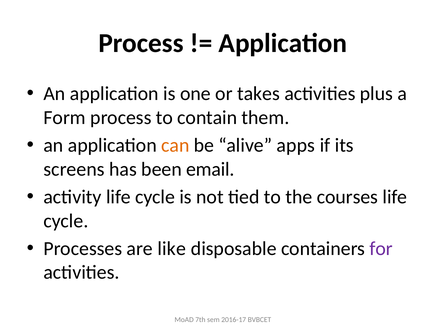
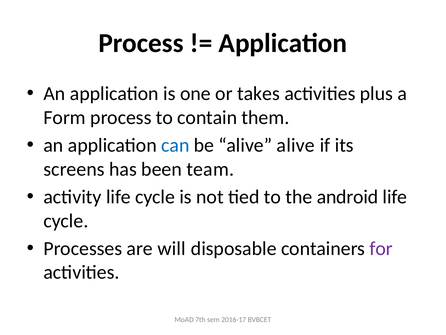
can colour: orange -> blue (175, 145)
alive apps: apps -> alive (296, 145)
email: email -> team (210, 169)
courses: courses -> android (348, 197)
like: like -> will (172, 248)
